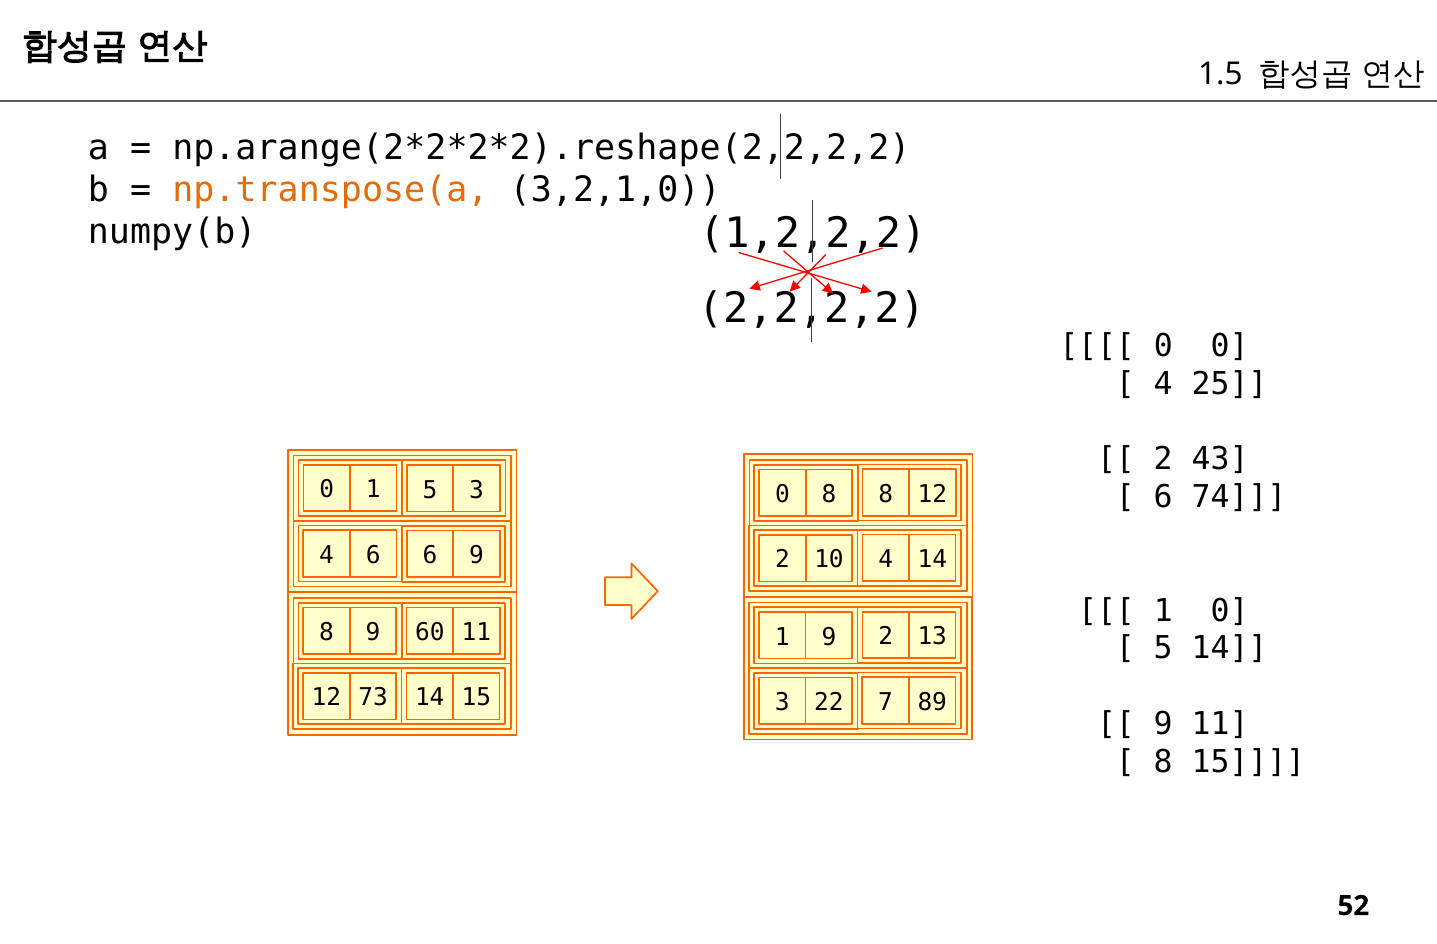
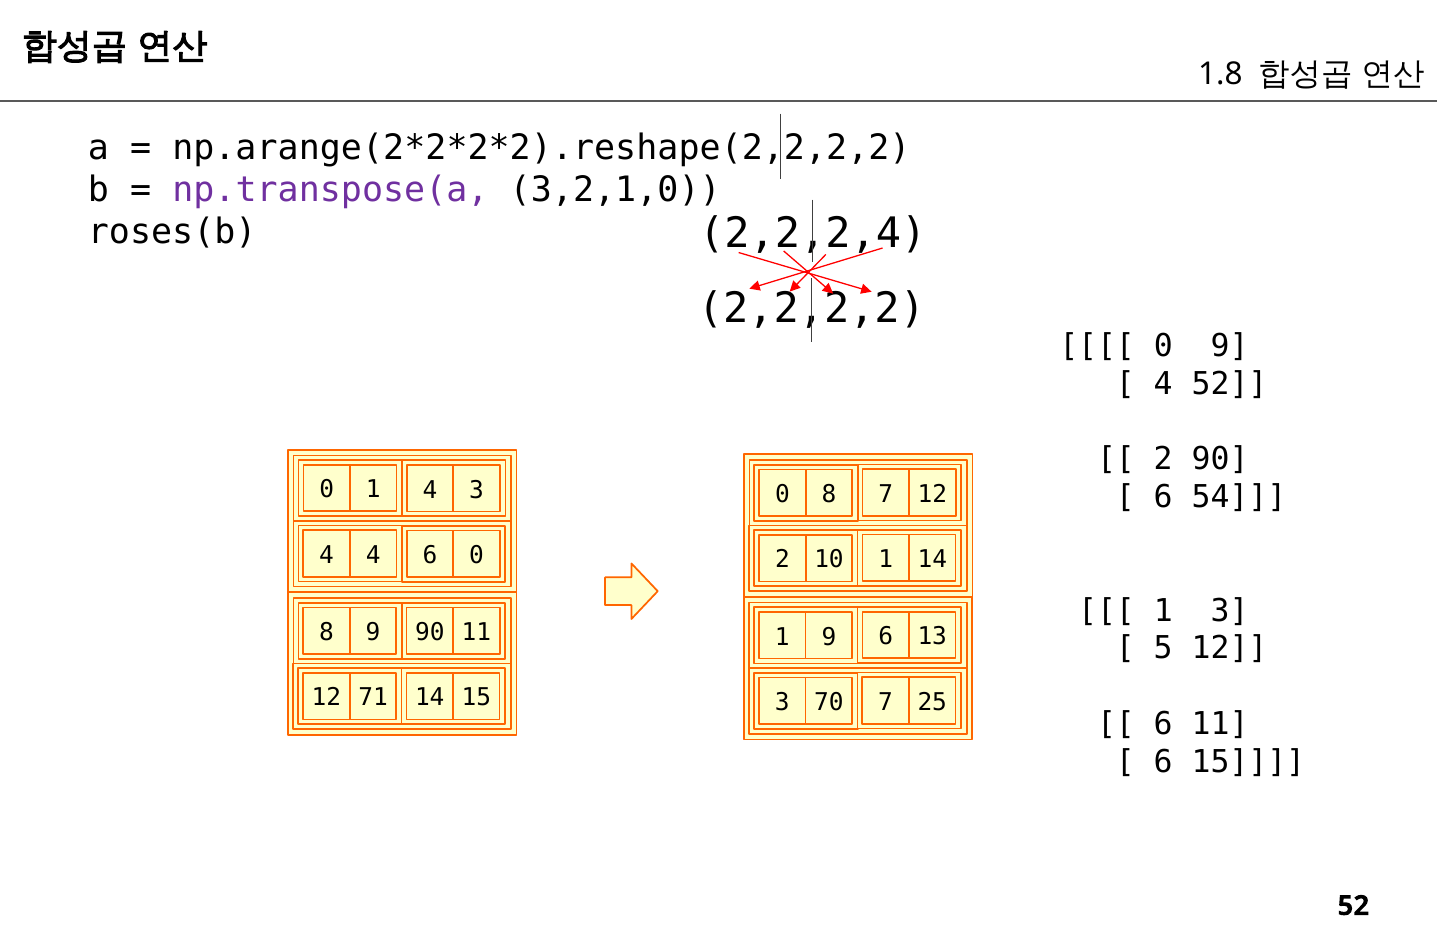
1.5: 1.5 -> 1.8 (1220, 74)
np.transpose(a colour: orange -> purple (330, 190)
1,2,2,2: 1,2,2,2 -> 2,2,2,4 (813, 234)
numpy(b: numpy(b -> roses(b (172, 232)
0 0: 0 -> 9 (1230, 346)
4 25: 25 -> 52 (1230, 384)
2 43: 43 -> 90 (1220, 460)
1 5: 5 -> 4 (430, 490)
8 8: 8 -> 7 (886, 494)
74: 74 -> 54 (1239, 497)
4 6: 6 -> 4 (373, 555)
6 9: 9 -> 0 (477, 555)
10 4: 4 -> 1 (886, 559)
1 0: 0 -> 3 (1230, 611)
9 60: 60 -> 90 (430, 632)
9 2: 2 -> 6 (886, 637)
5 14: 14 -> 12 (1230, 648)
73: 73 -> 71 (373, 698)
22: 22 -> 70 (829, 702)
89: 89 -> 25 (932, 702)
9: 9 -> 6 (1163, 724)
8: 8 -> 6 (1163, 762)
